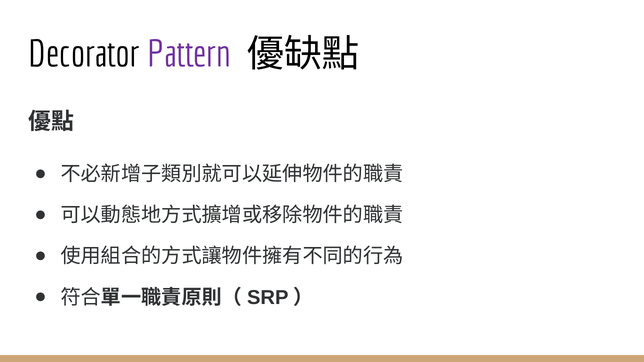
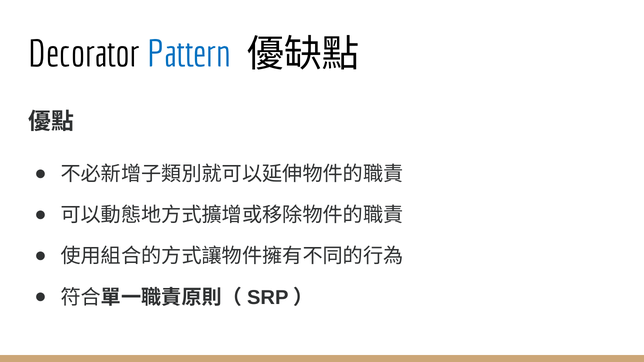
Pattern colour: purple -> blue (189, 54)
